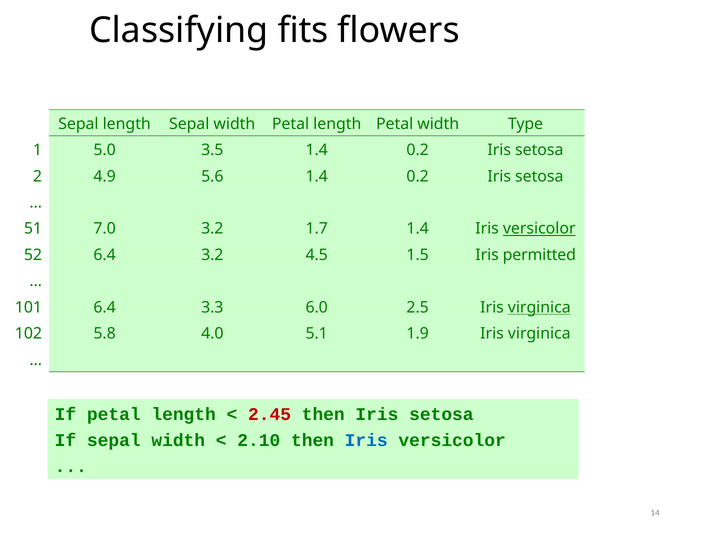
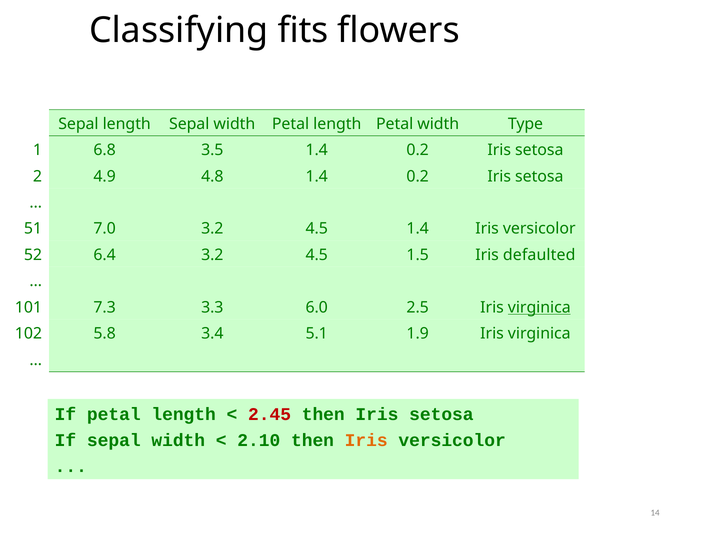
5.0: 5.0 -> 6.8 (105, 150)
5.6: 5.6 -> 4.8 (212, 176)
1.7: 1.7 -> 4.5 (317, 229)
versicolor underline: present -> none (539, 229)
permitted: permitted -> defaulted (539, 255)
6.4: 6.4 -> 7.3 (105, 307)
4.0: 4.0 -> 3.4 (212, 334)
Iris colour: blue -> orange (366, 440)
